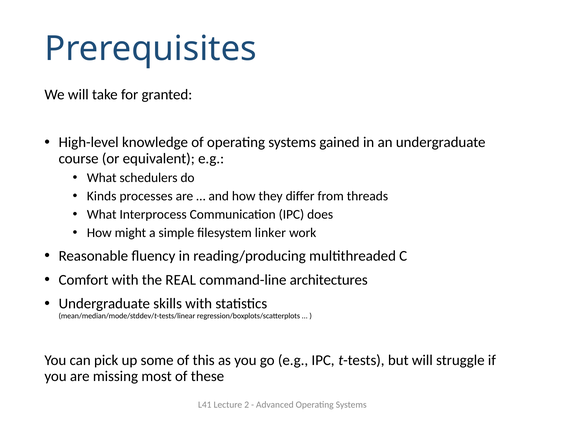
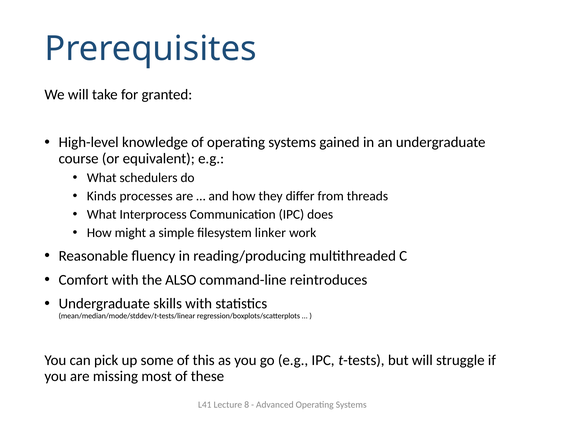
REAL: REAL -> ALSO (181, 280)
architectures: architectures -> reintroduces (329, 280)
2: 2 -> 8 (247, 405)
